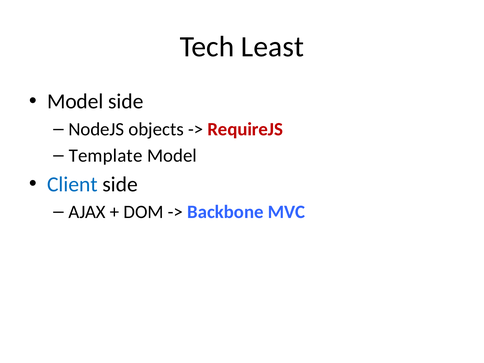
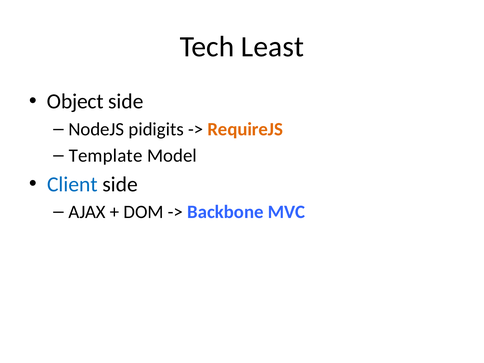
Model: Model -> Object (75, 102)
objects: objects -> pidigits (156, 129)
RequireJS colour: red -> orange (245, 129)
